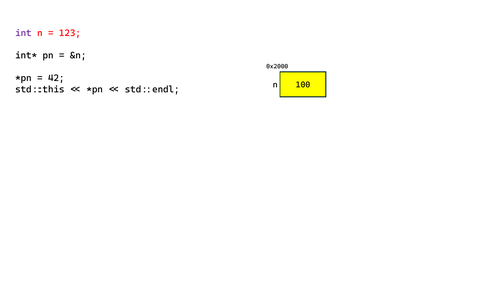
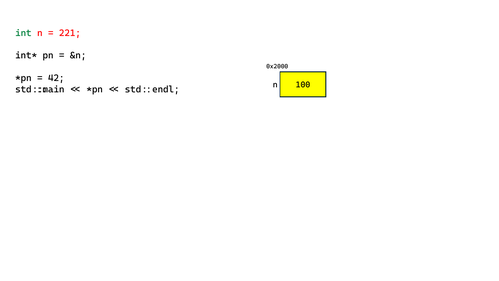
int colour: purple -> green (23, 33)
123: 123 -> 221 (70, 33)
std::this: std::this -> std::main (40, 89)
